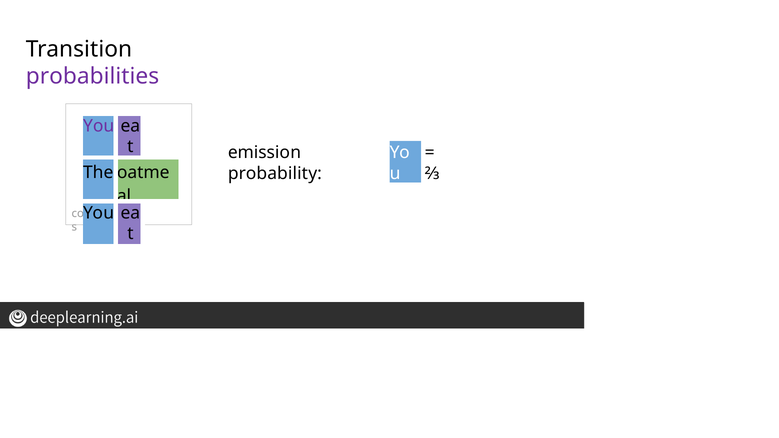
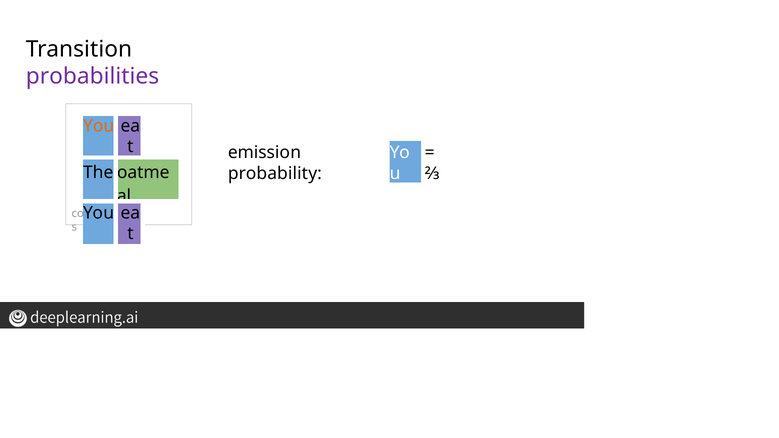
You colour: purple -> orange (99, 126)
